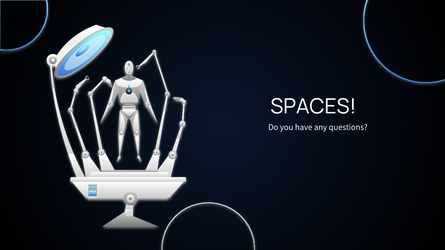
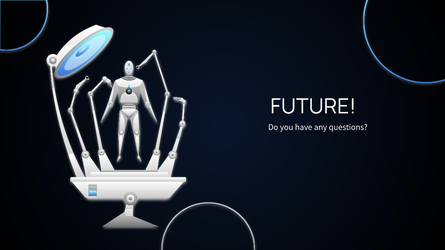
SPACES: SPACES -> FUTURE (313, 107)
